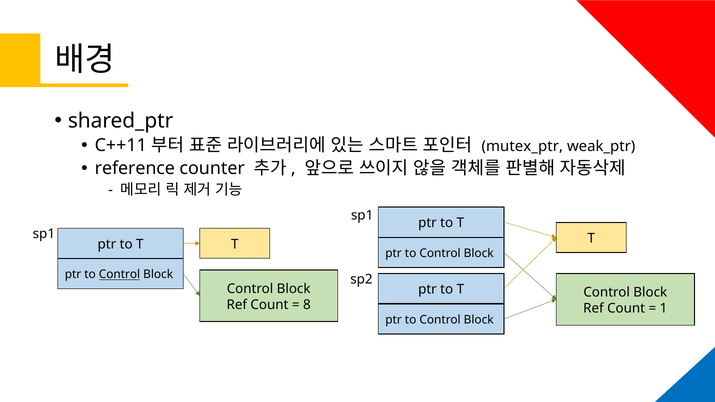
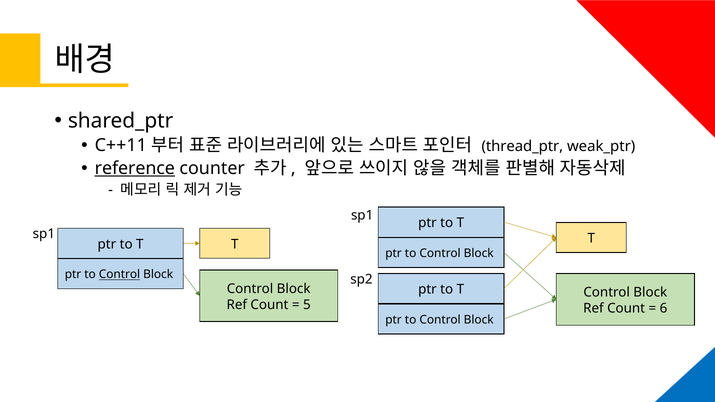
mutex_ptr: mutex_ptr -> thread_ptr (522, 147)
reference underline: none -> present (135, 169)
8: 8 -> 5 (307, 305)
1: 1 -> 6 (664, 308)
